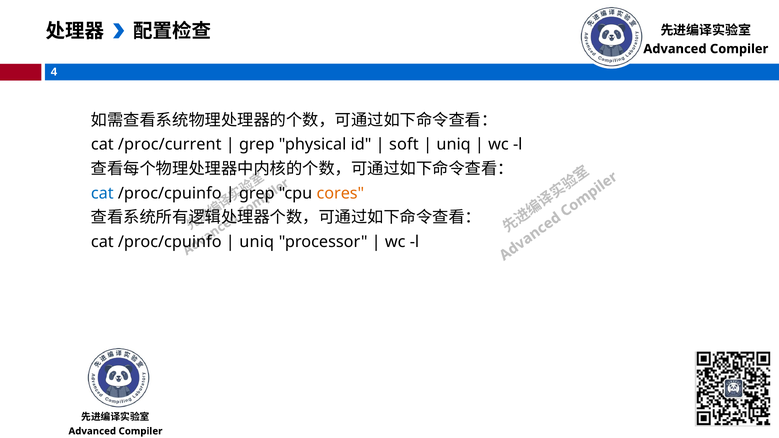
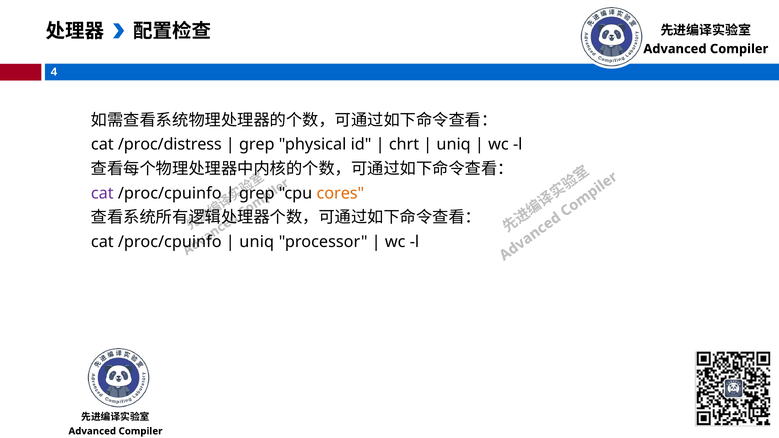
/proc/current: /proc/current -> /proc/distress (170, 145)
soft: soft -> chrt (404, 145)
cat colour: blue -> purple (102, 193)
